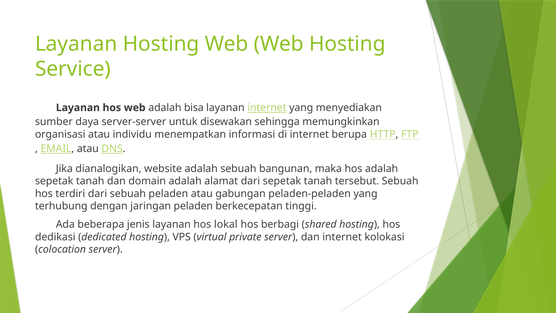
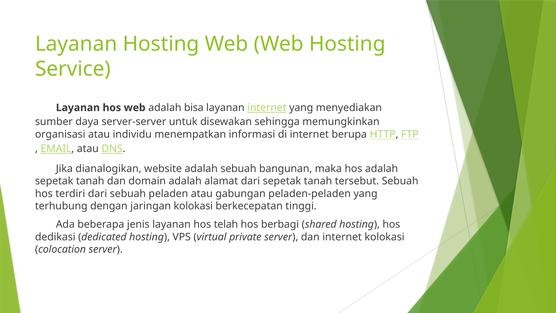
jaringan peladen: peladen -> kolokasi (193, 206)
lokal: lokal -> telah (226, 224)
